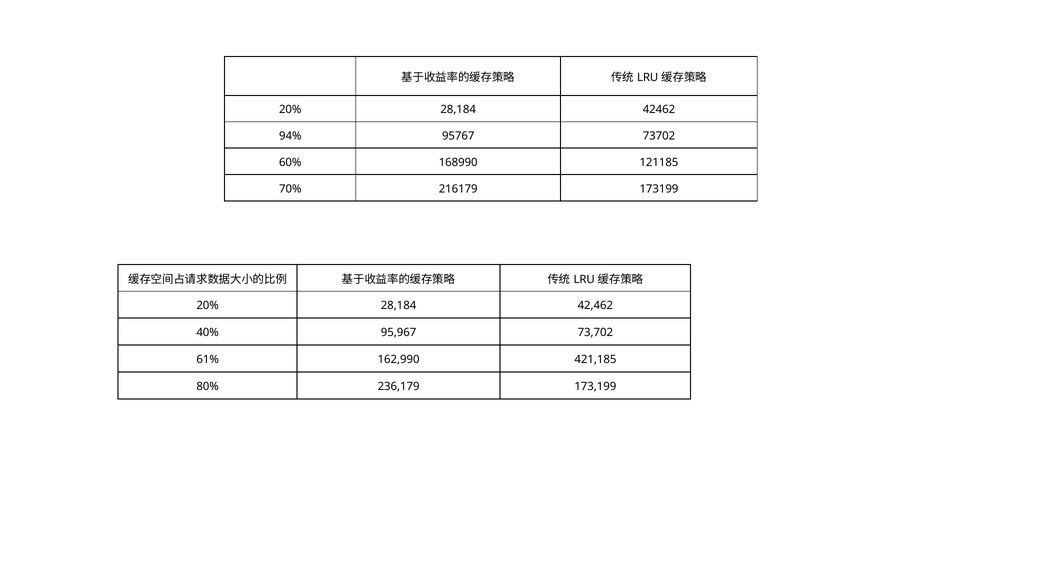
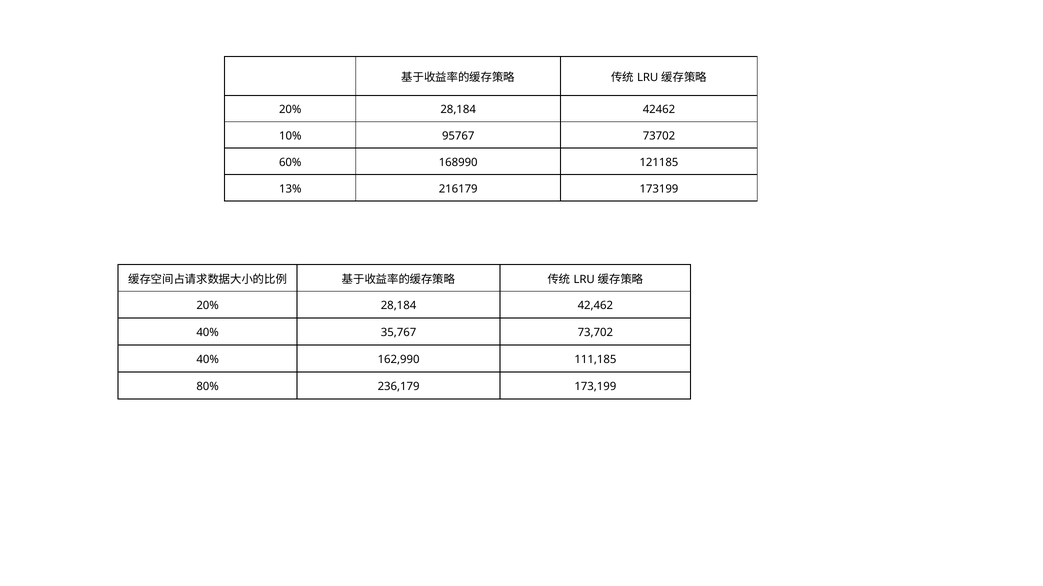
94%: 94% -> 10% (290, 136)
70%: 70% -> 13% (290, 189)
95,967: 95,967 -> 35,767 (399, 333)
61%: 61% -> 40% (208, 360)
421,185: 421,185 -> 111,185 (595, 360)
